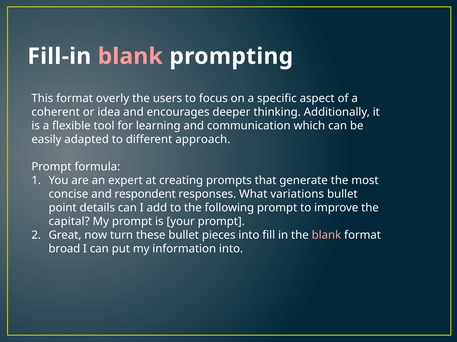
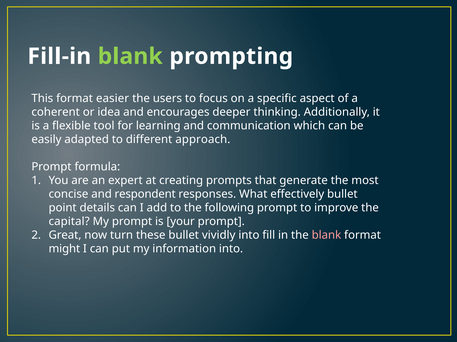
blank colour: pink -> light green (130, 56)
overly: overly -> easier (113, 98)
variations: variations -> effectively (297, 194)
pieces: pieces -> vividly (219, 236)
broad: broad -> might (64, 249)
